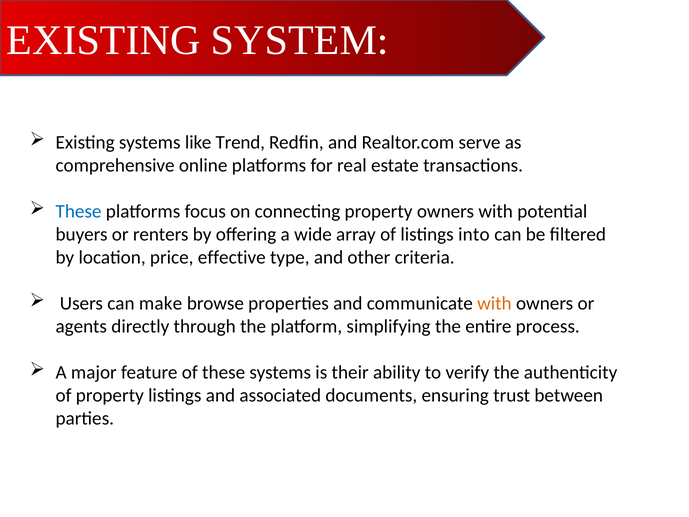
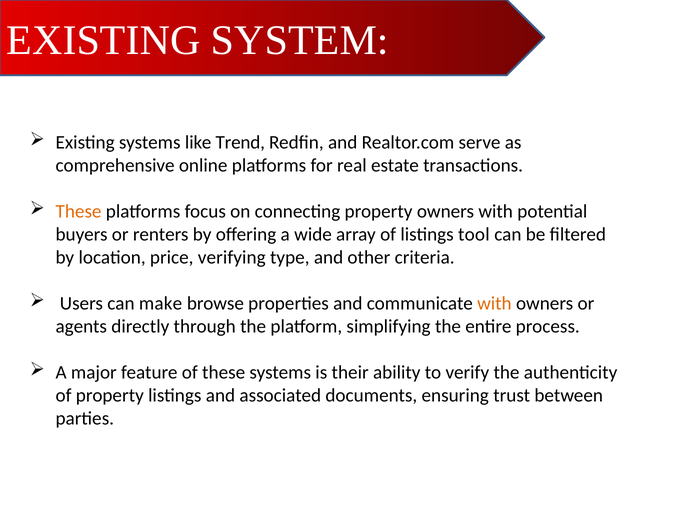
These colour: blue -> orange (79, 211)
into: into -> tool (474, 234)
effective: effective -> verifying (232, 257)
